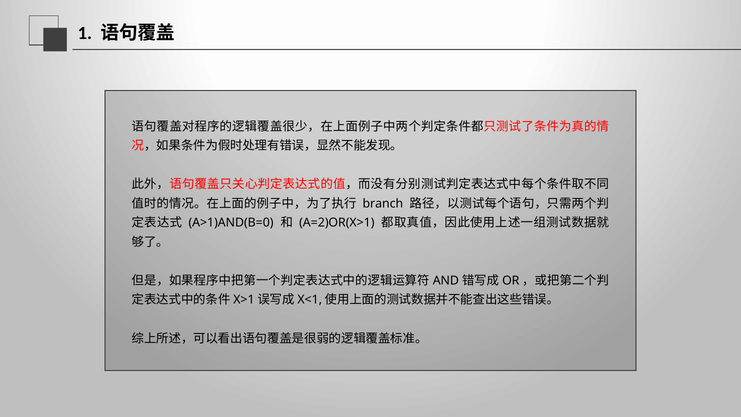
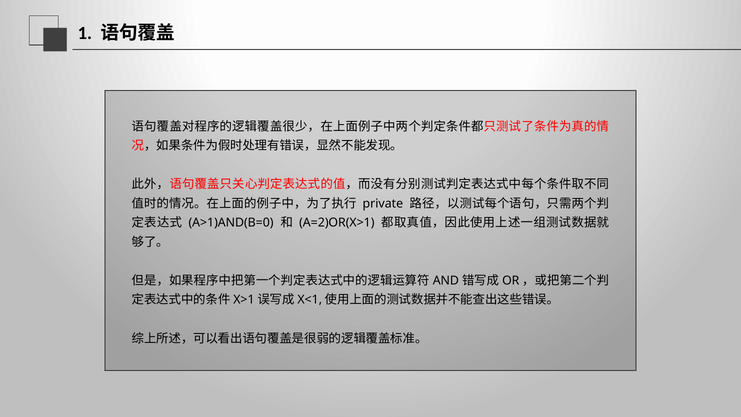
branch: branch -> private (383, 204)
